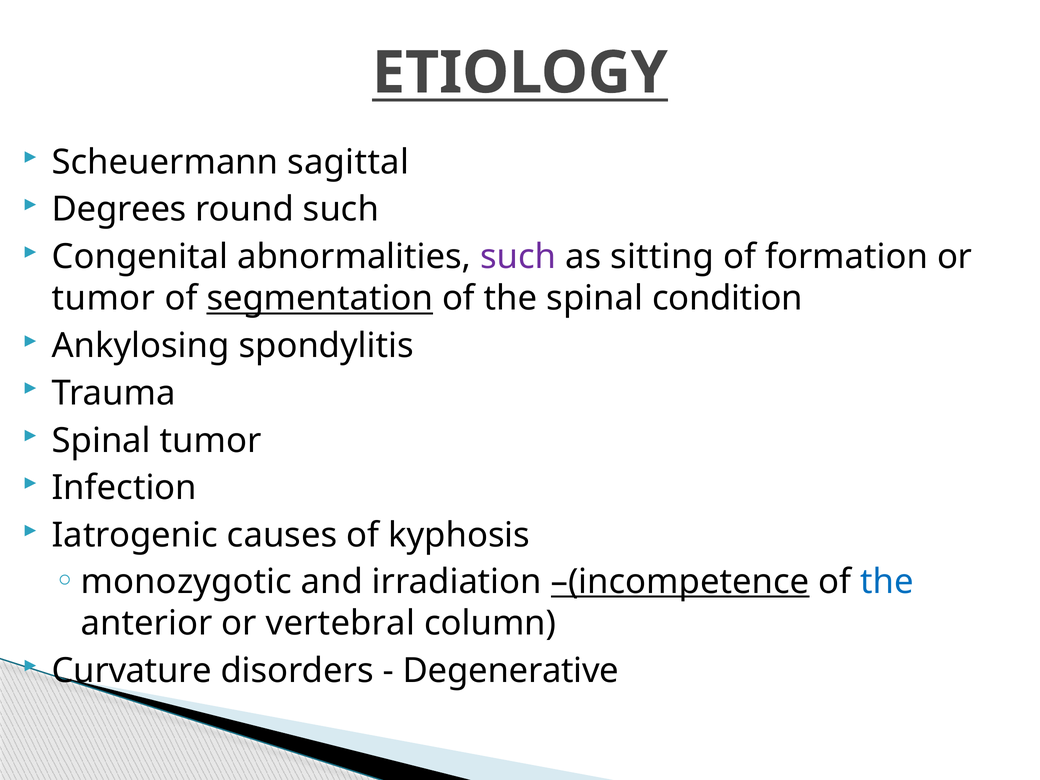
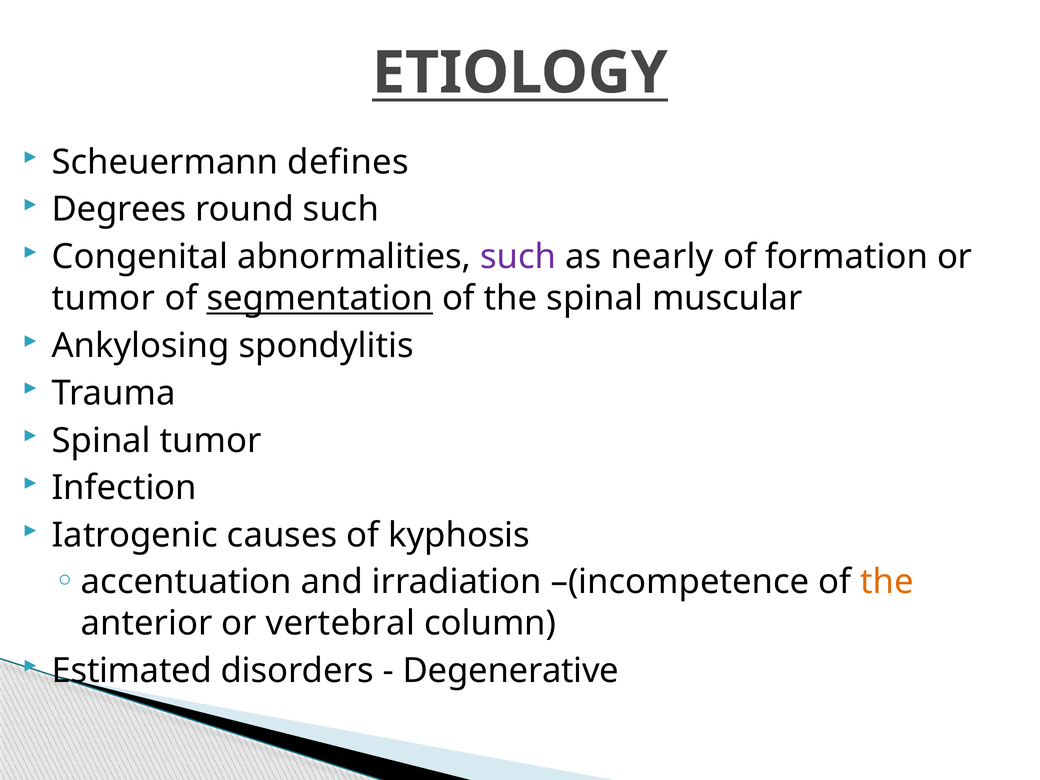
sagittal: sagittal -> defines (348, 162)
sitting: sitting -> nearly (662, 257)
condition: condition -> muscular (727, 299)
monozygotic: monozygotic -> accentuation (186, 582)
–(incompetence underline: present -> none (680, 582)
the colour: blue -> orange (887, 582)
Curvature: Curvature -> Estimated (132, 671)
